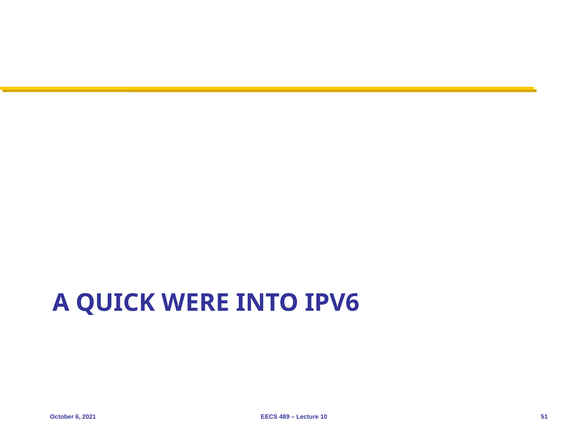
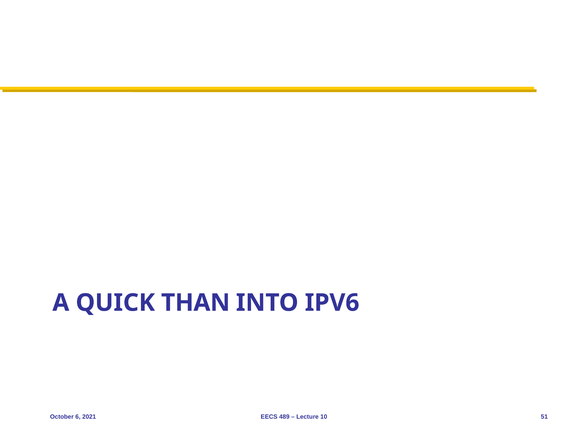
WERE: WERE -> THAN (196, 303)
